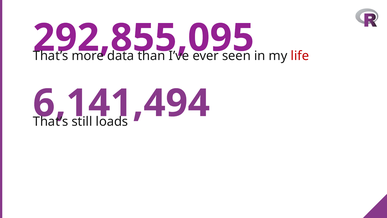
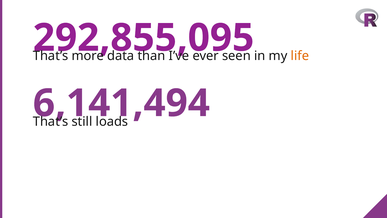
life colour: red -> orange (300, 56)
